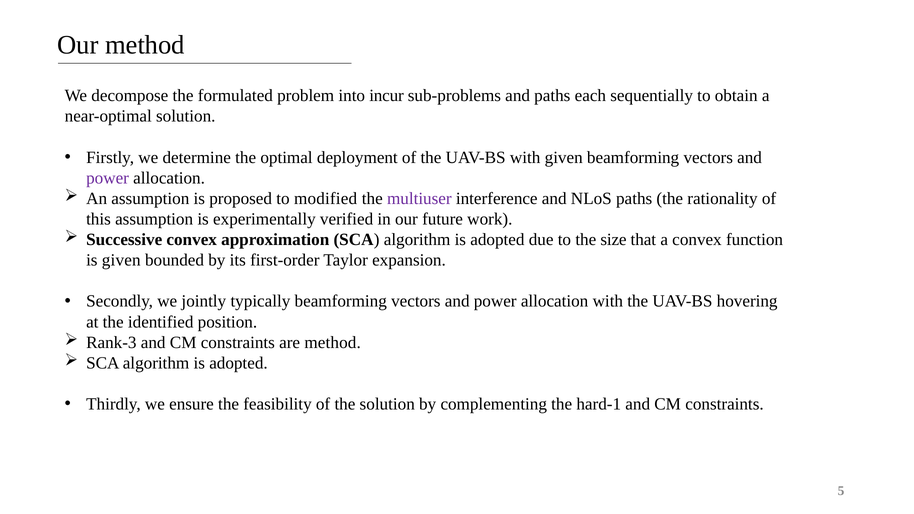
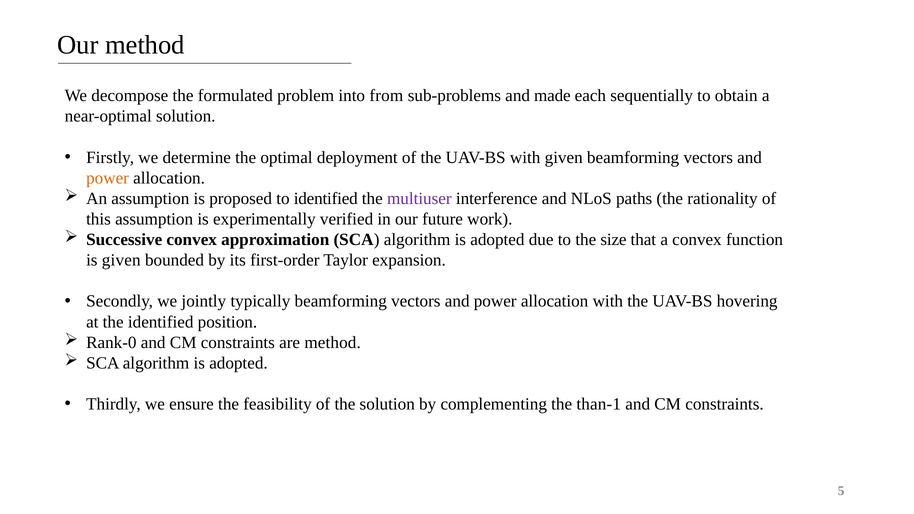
incur: incur -> from (386, 96)
and paths: paths -> made (552, 96)
power colour: purple -> orange (108, 178)
to modified: modified -> identified (326, 199)
Rank-3: Rank-3 -> Rank-0 (111, 342)
hard-1: hard-1 -> than-1 (599, 404)
